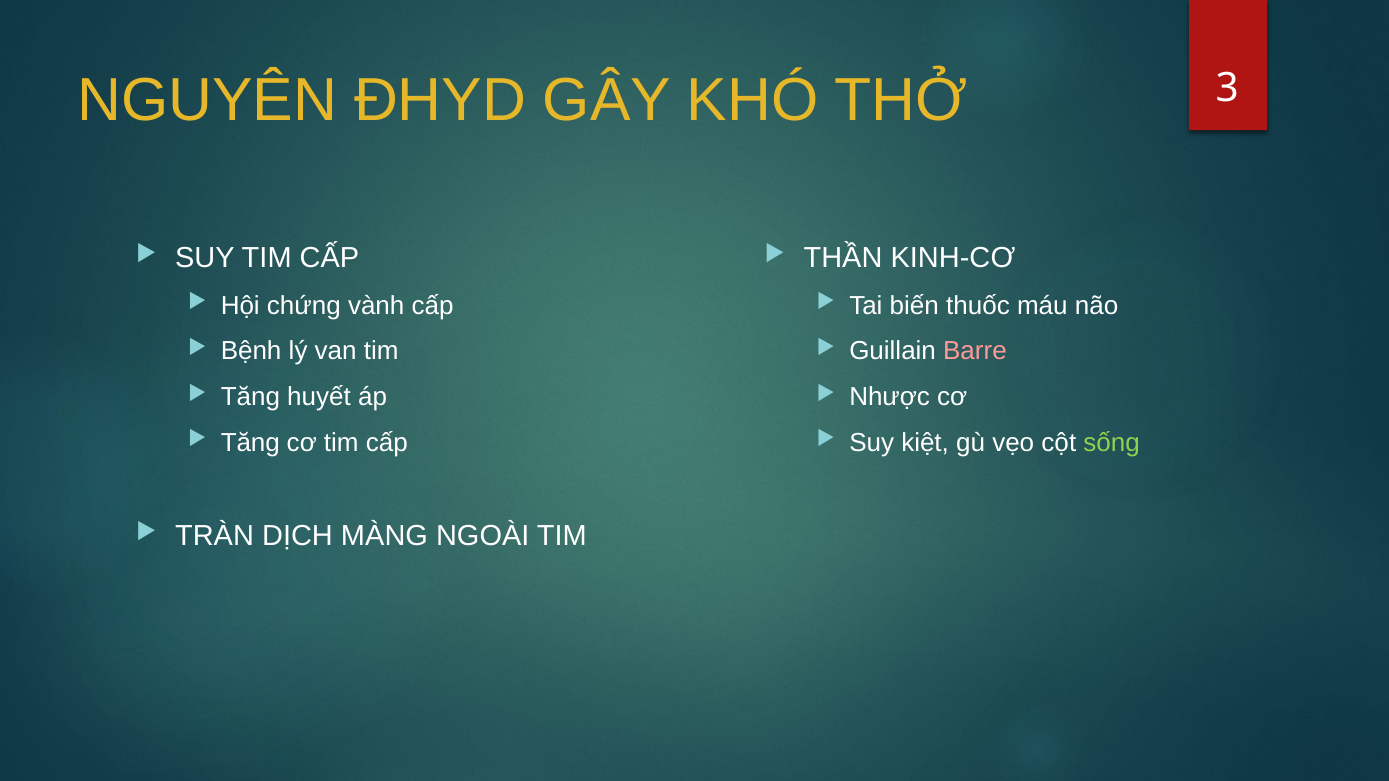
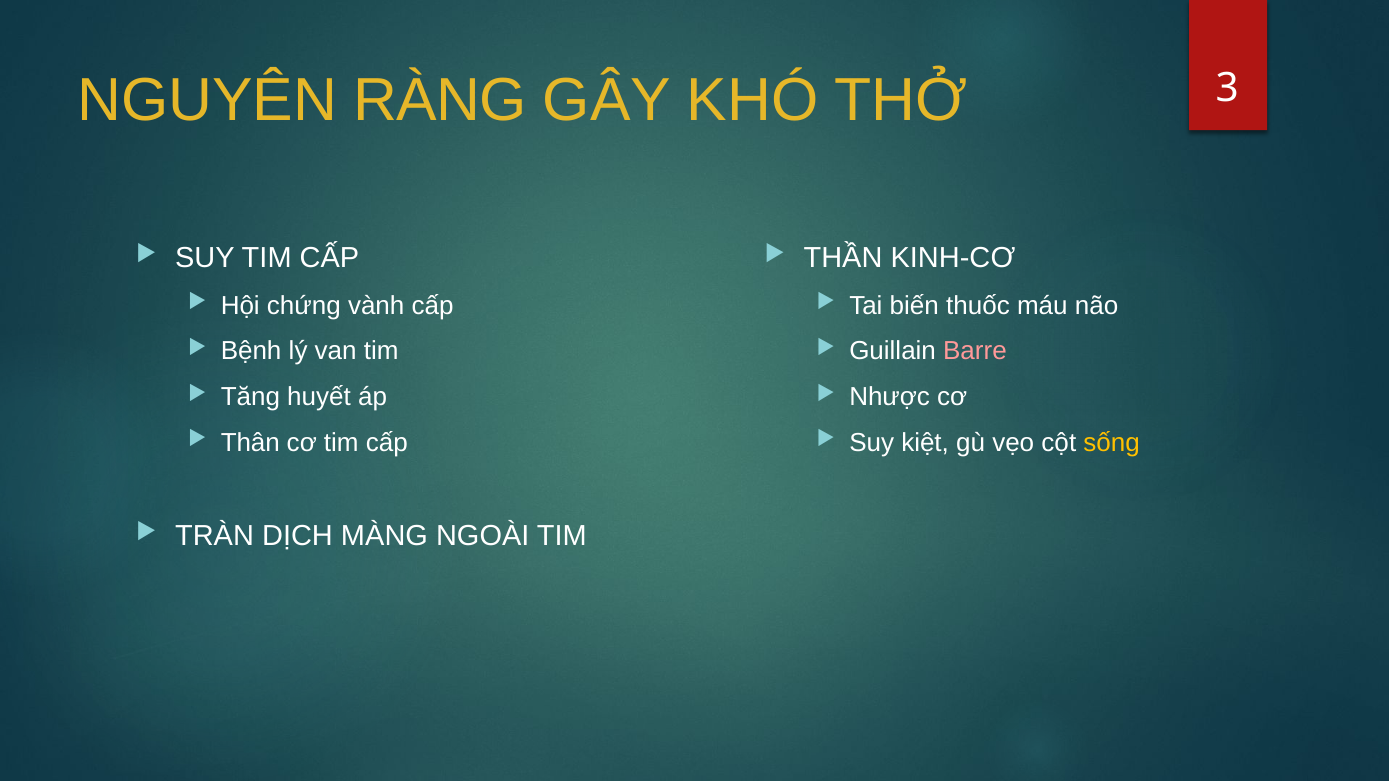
ĐHYD: ĐHYD -> RÀNG (440, 100)
Tăng: Tăng -> Thân (250, 443)
sống colour: light green -> yellow (1112, 443)
